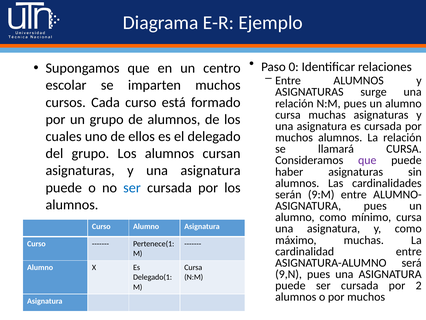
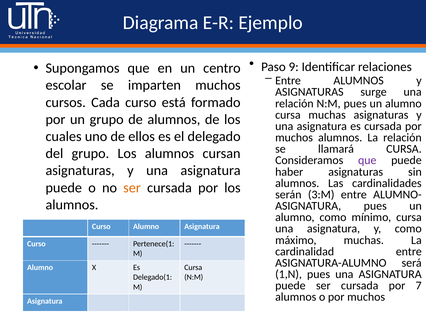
0: 0 -> 9 (294, 67)
ser colour: blue -> orange (132, 187)
9:M: 9:M -> 3:M (321, 194)
9,N: 9,N -> 1,N (289, 274)
2: 2 -> 7 (419, 285)
